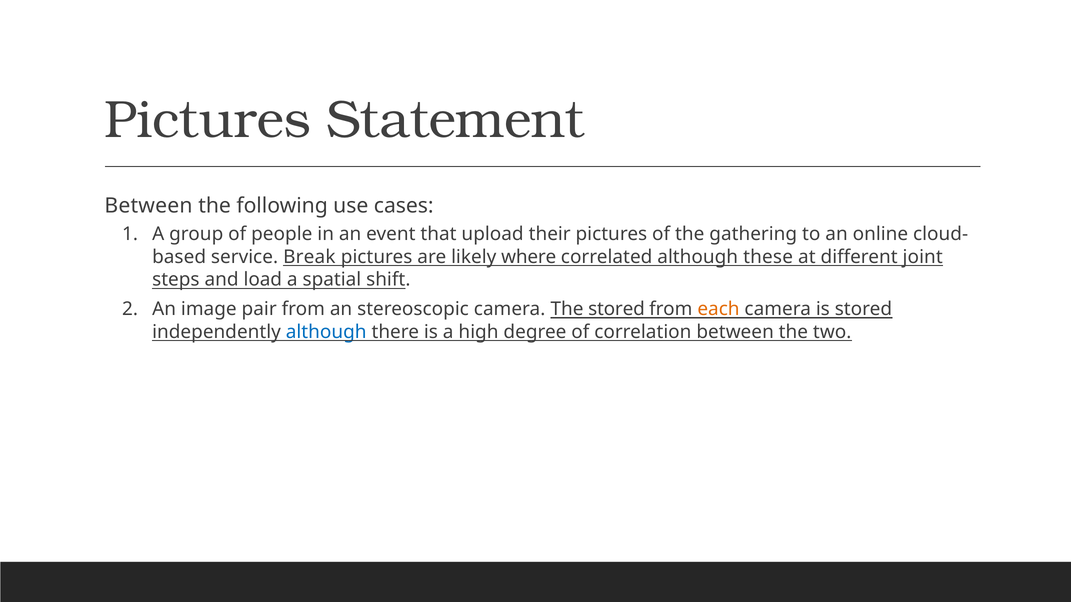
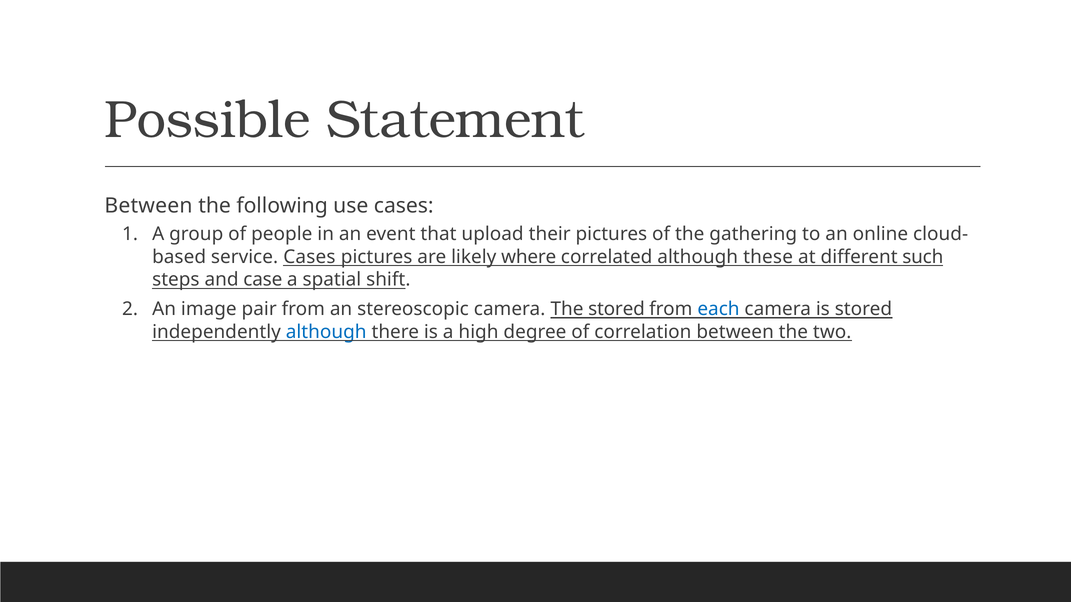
Pictures: Pictures -> Possible (208, 120)
service Break: Break -> Cases (309, 257)
joint: joint -> such (923, 257)
load: load -> case (263, 280)
each colour: orange -> blue (718, 309)
